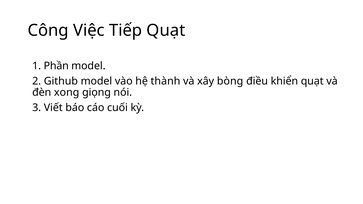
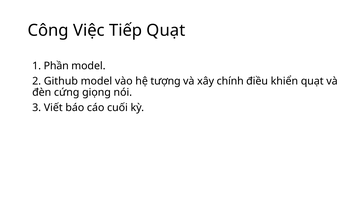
thành: thành -> tượng (166, 81)
bòng: bòng -> chính (230, 81)
xong: xong -> cứng (67, 93)
